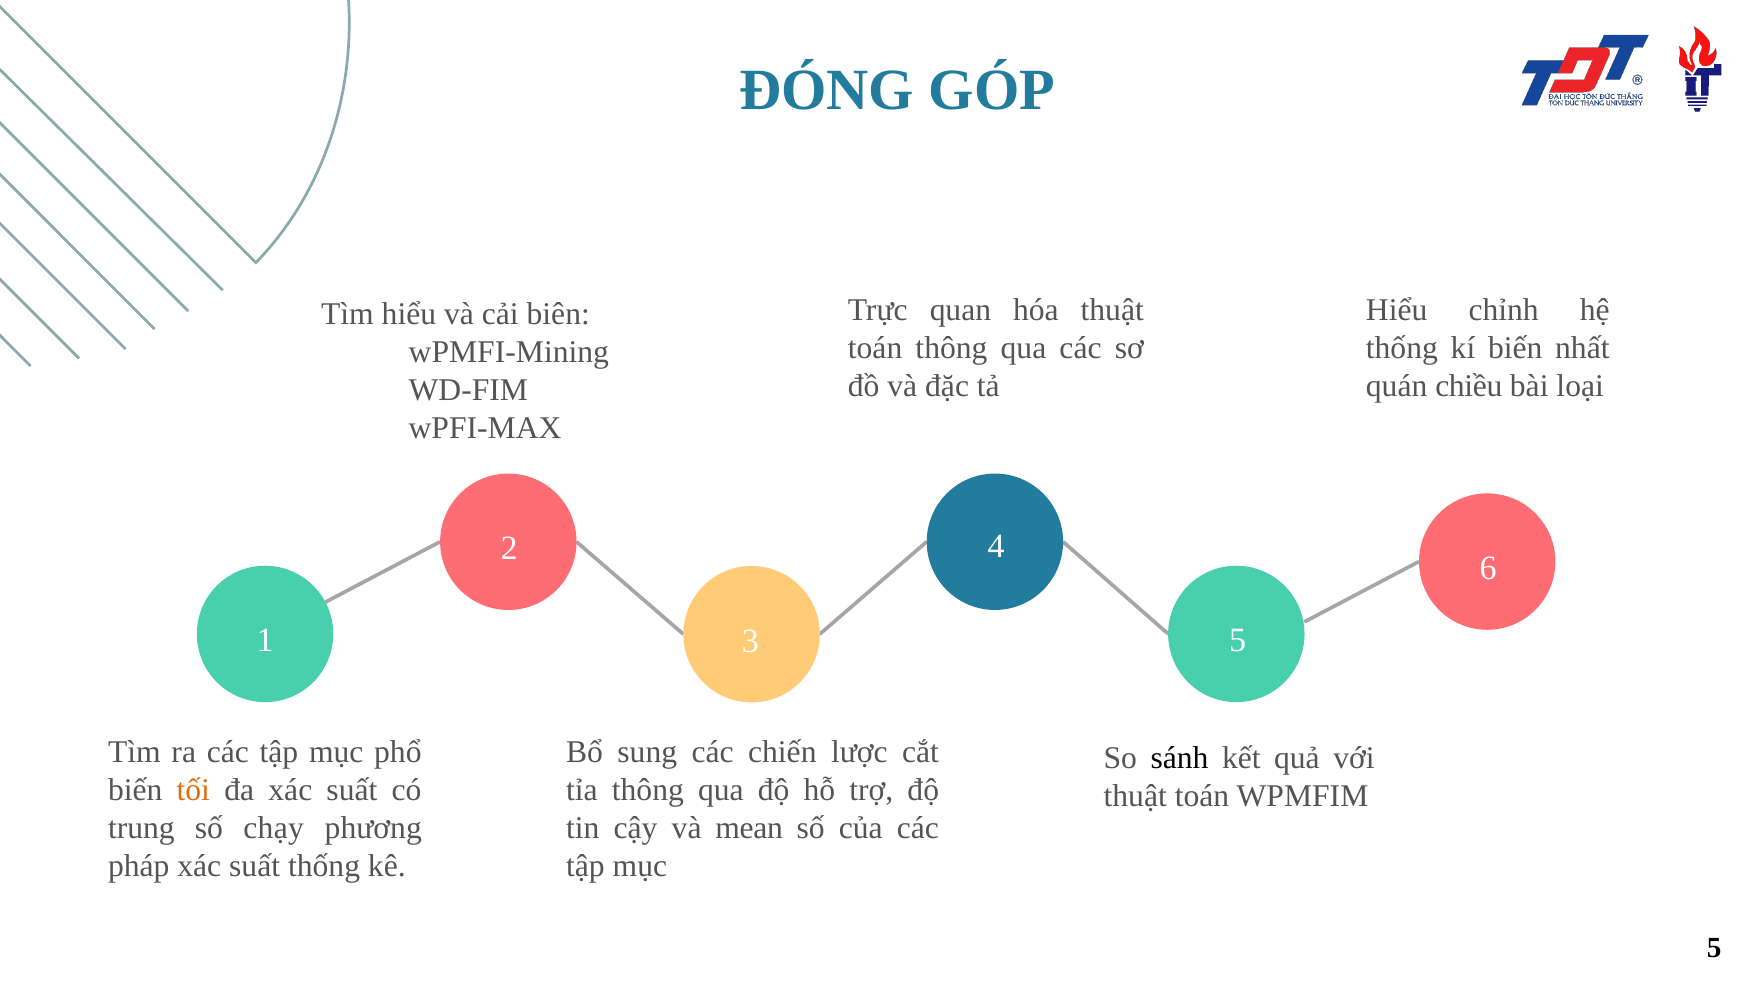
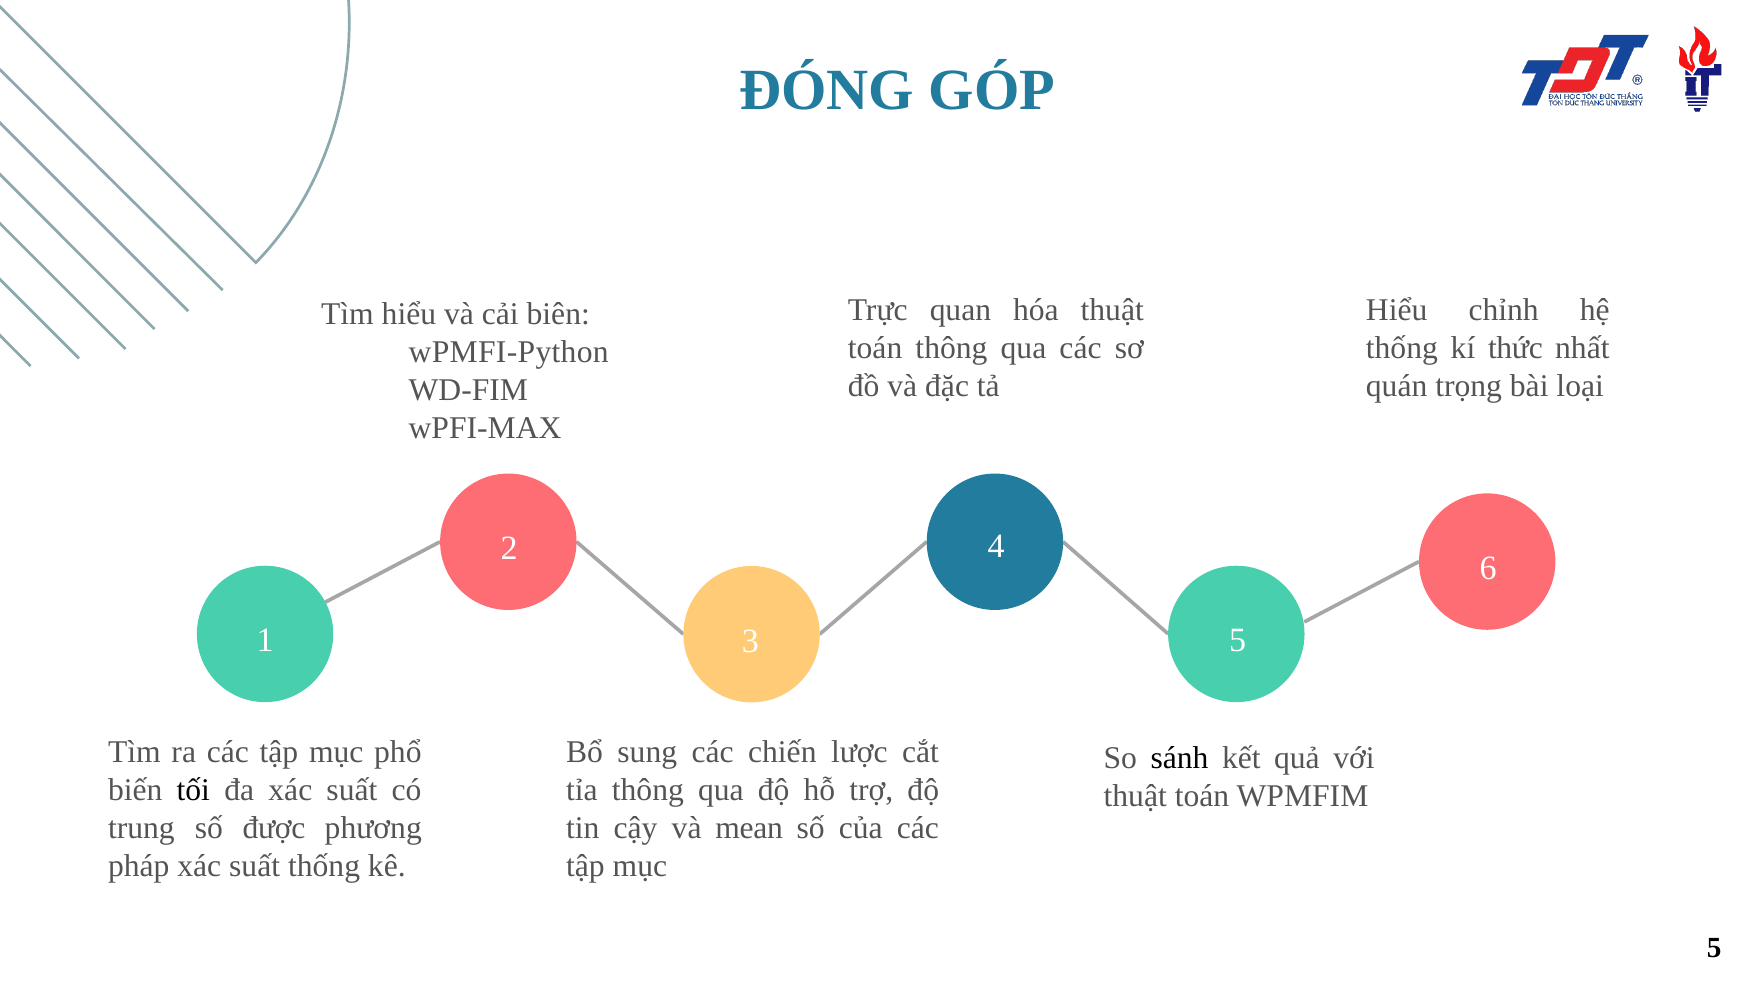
kí biến: biến -> thức (1515, 348)
wPMFI-Mining: wPMFI-Mining -> wPMFI-Python (509, 352)
chiều: chiều -> trọng (1469, 386)
tối colour: orange -> black (193, 790)
chạy: chạy -> được (274, 828)
